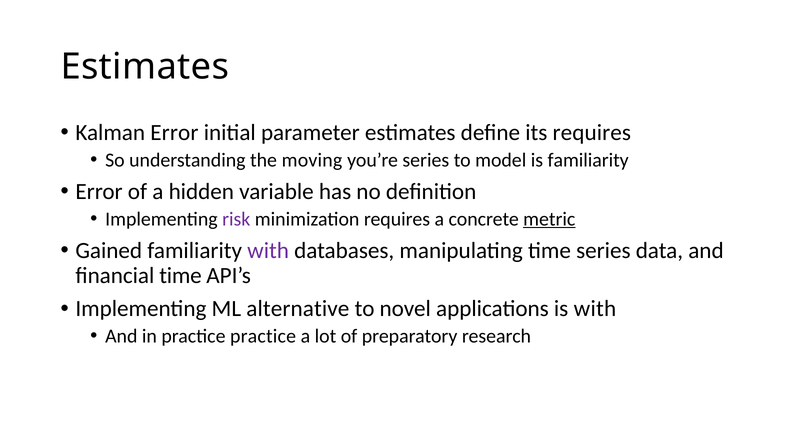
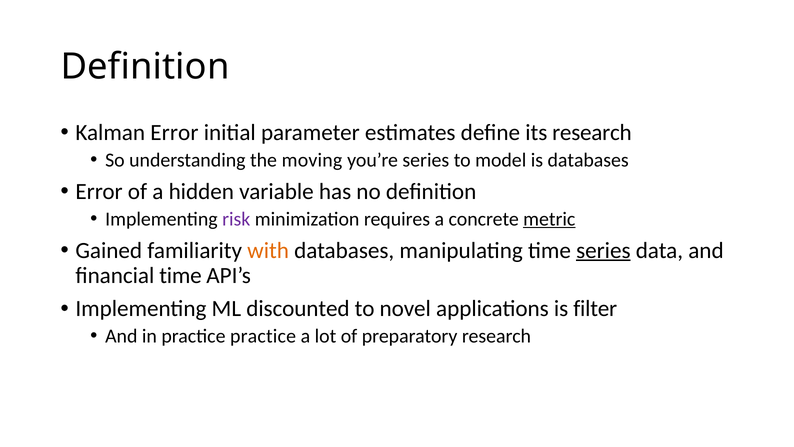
Estimates: Estimates -> Definition (145, 67)
its requires: requires -> research (592, 133)
is familiarity: familiarity -> databases (588, 160)
with colour: purple -> orange (268, 250)
series underline: none -> present (603, 250)
alternative: alternative -> discounted (298, 309)
is with: with -> filter (595, 309)
